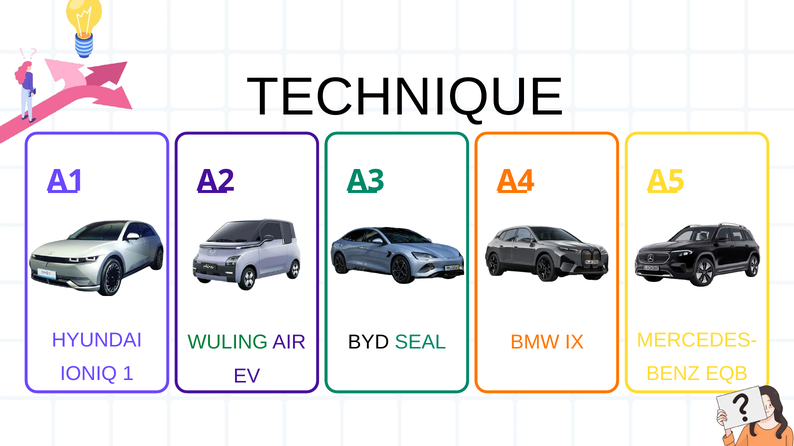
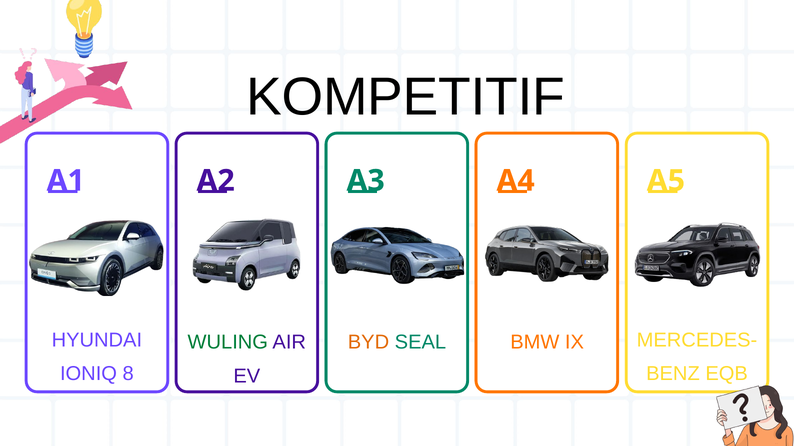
TECHNIQUE: TECHNIQUE -> KOMPETITIF (406, 97)
BYD colour: black -> orange (368, 343)
1: 1 -> 8 (128, 374)
